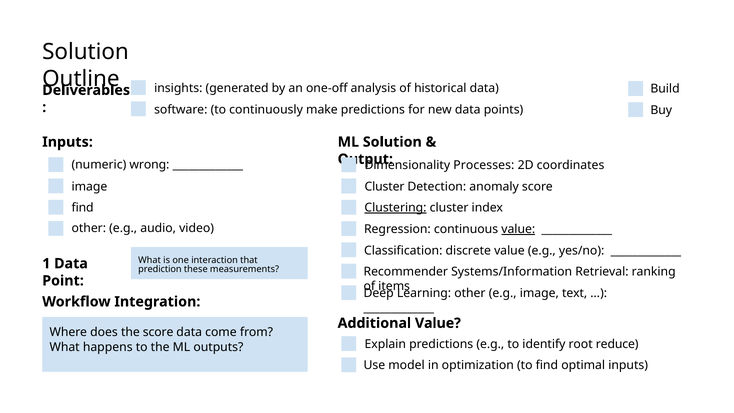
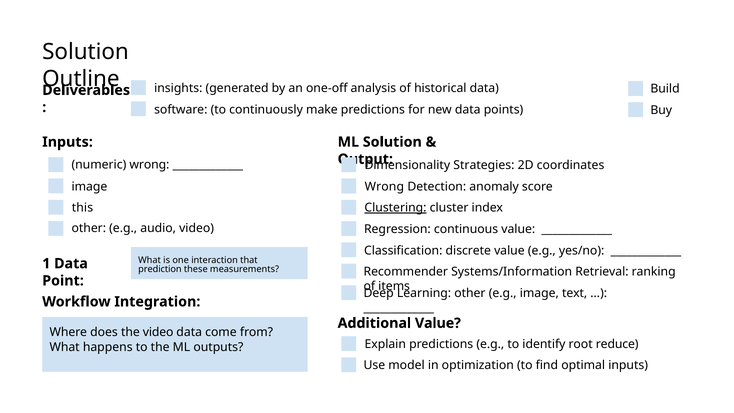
Processes: Processes -> Strategies (484, 165)
Cluster: Cluster -> Wrong (384, 187)
find: find -> this (82, 207)
value underline: present -> none (518, 229)
the score: score -> video (158, 332)
